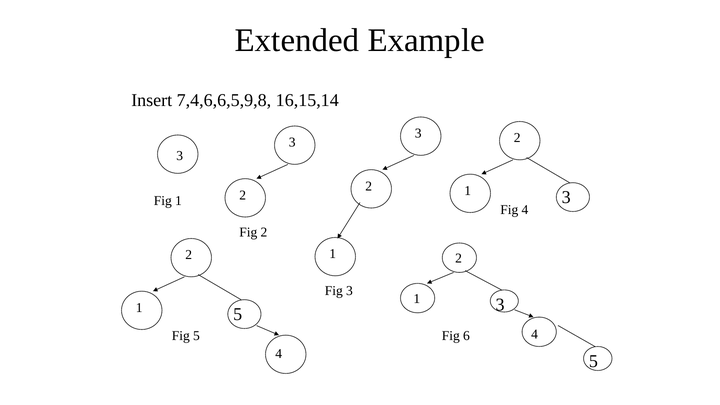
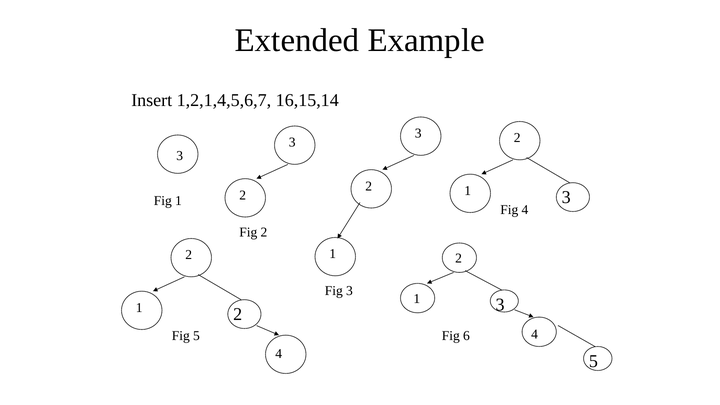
7,4,6,6,5,9,8: 7,4,6,6,5,9,8 -> 1,2,1,4,5,6,7 (224, 100)
1 5: 5 -> 2 (238, 314)
